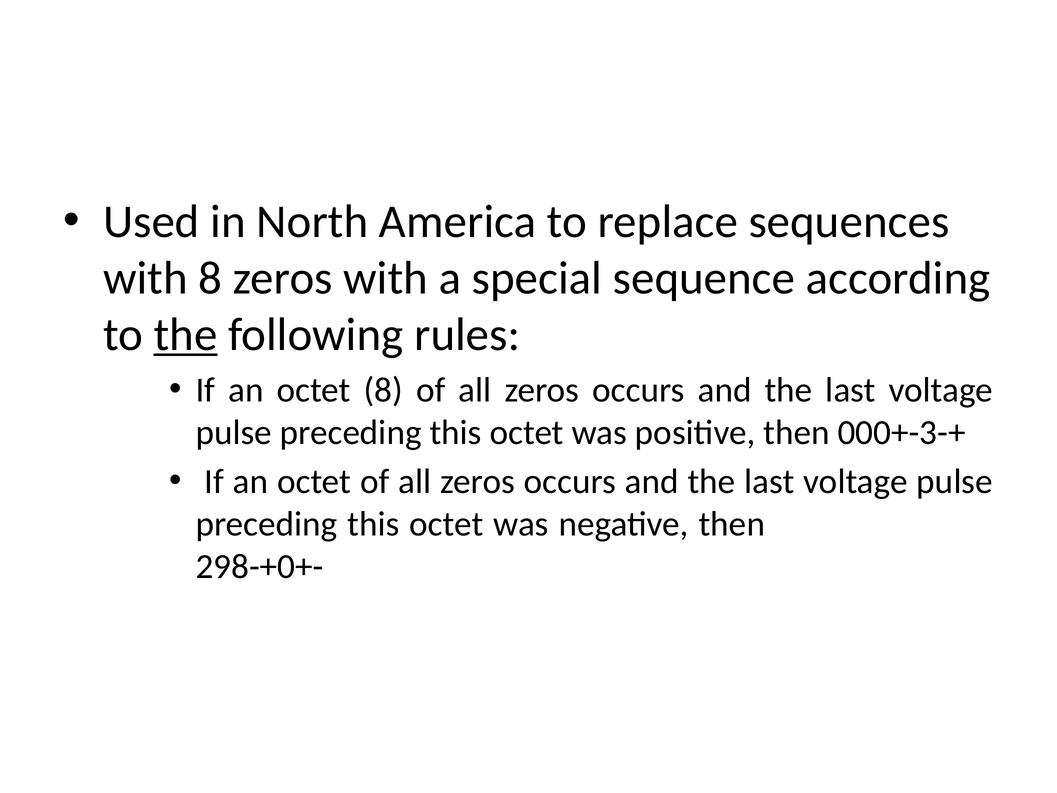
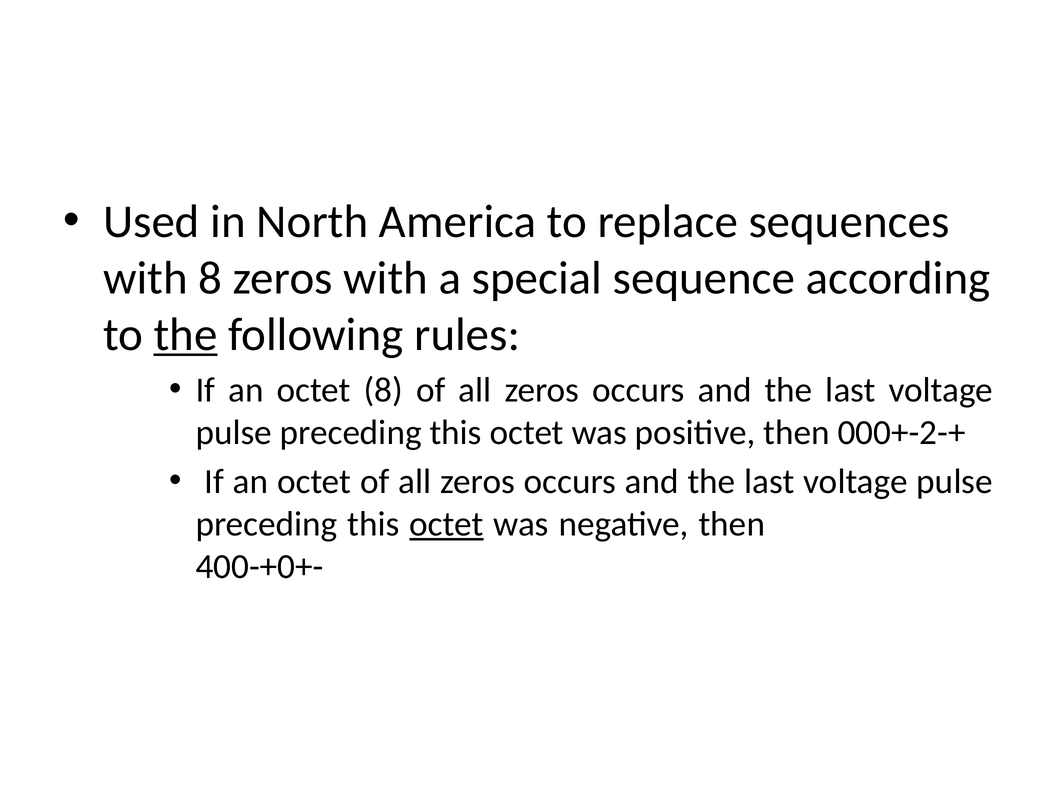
000+-3-+: 000+-3-+ -> 000+-2-+ (902, 432)
octet underline: none -> present (446, 524)
298-+0+-: 298-+0+- -> 400-+0+- (260, 566)
